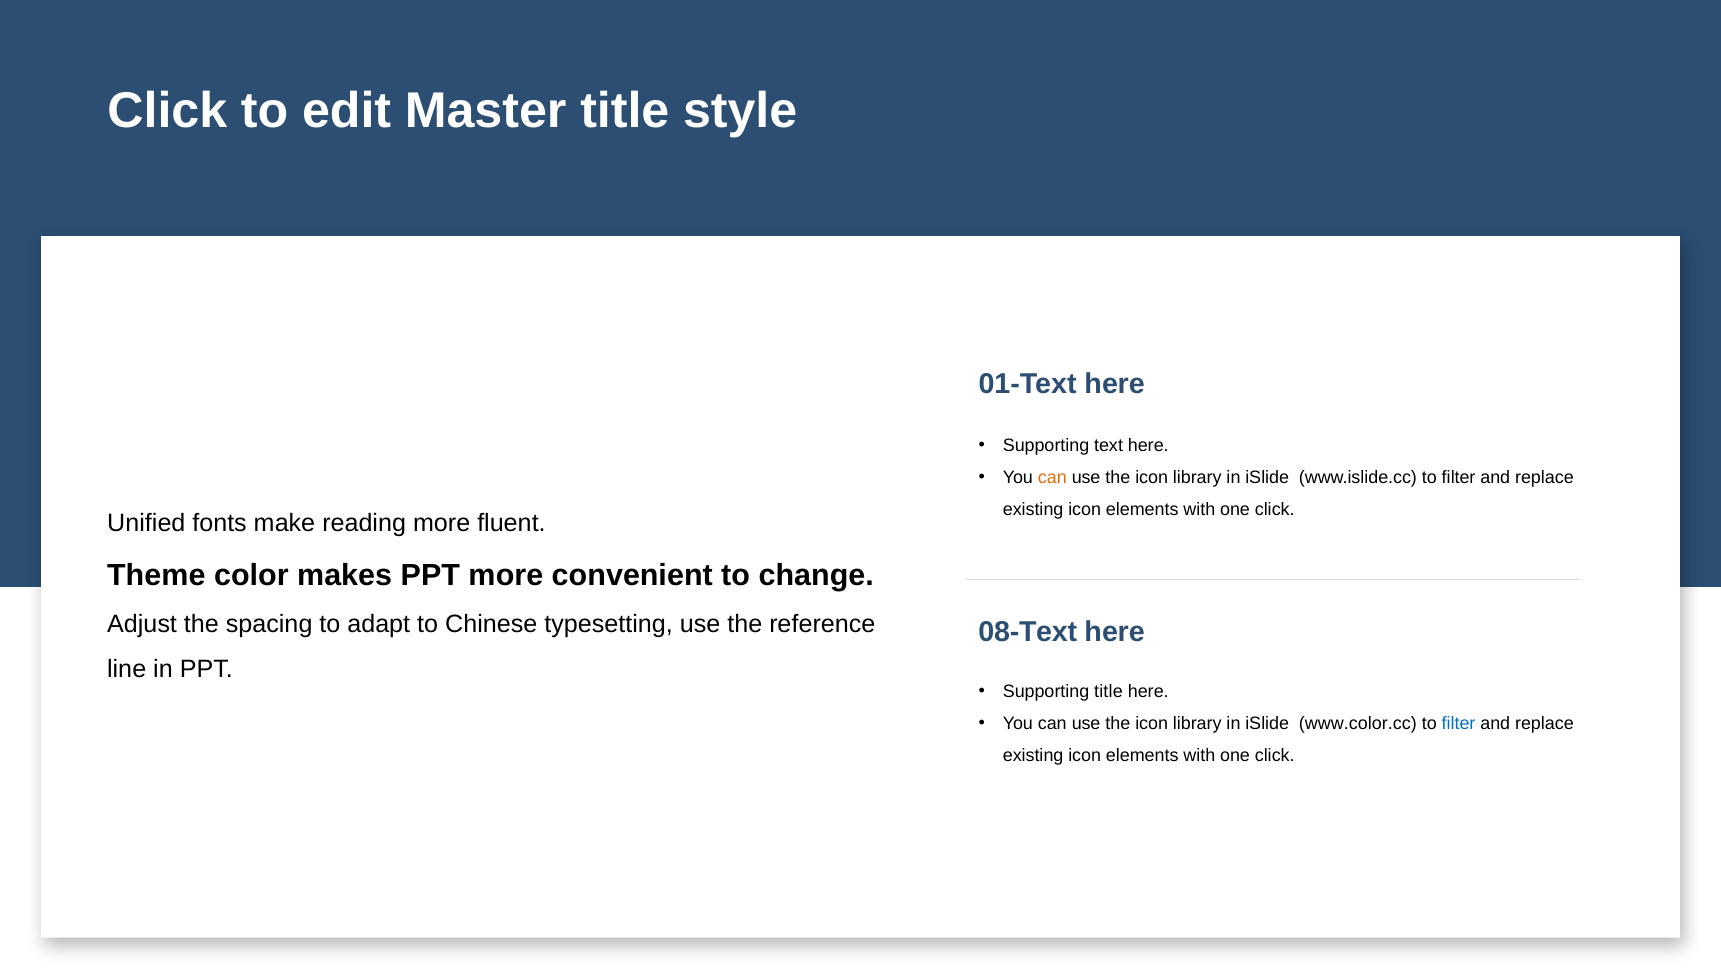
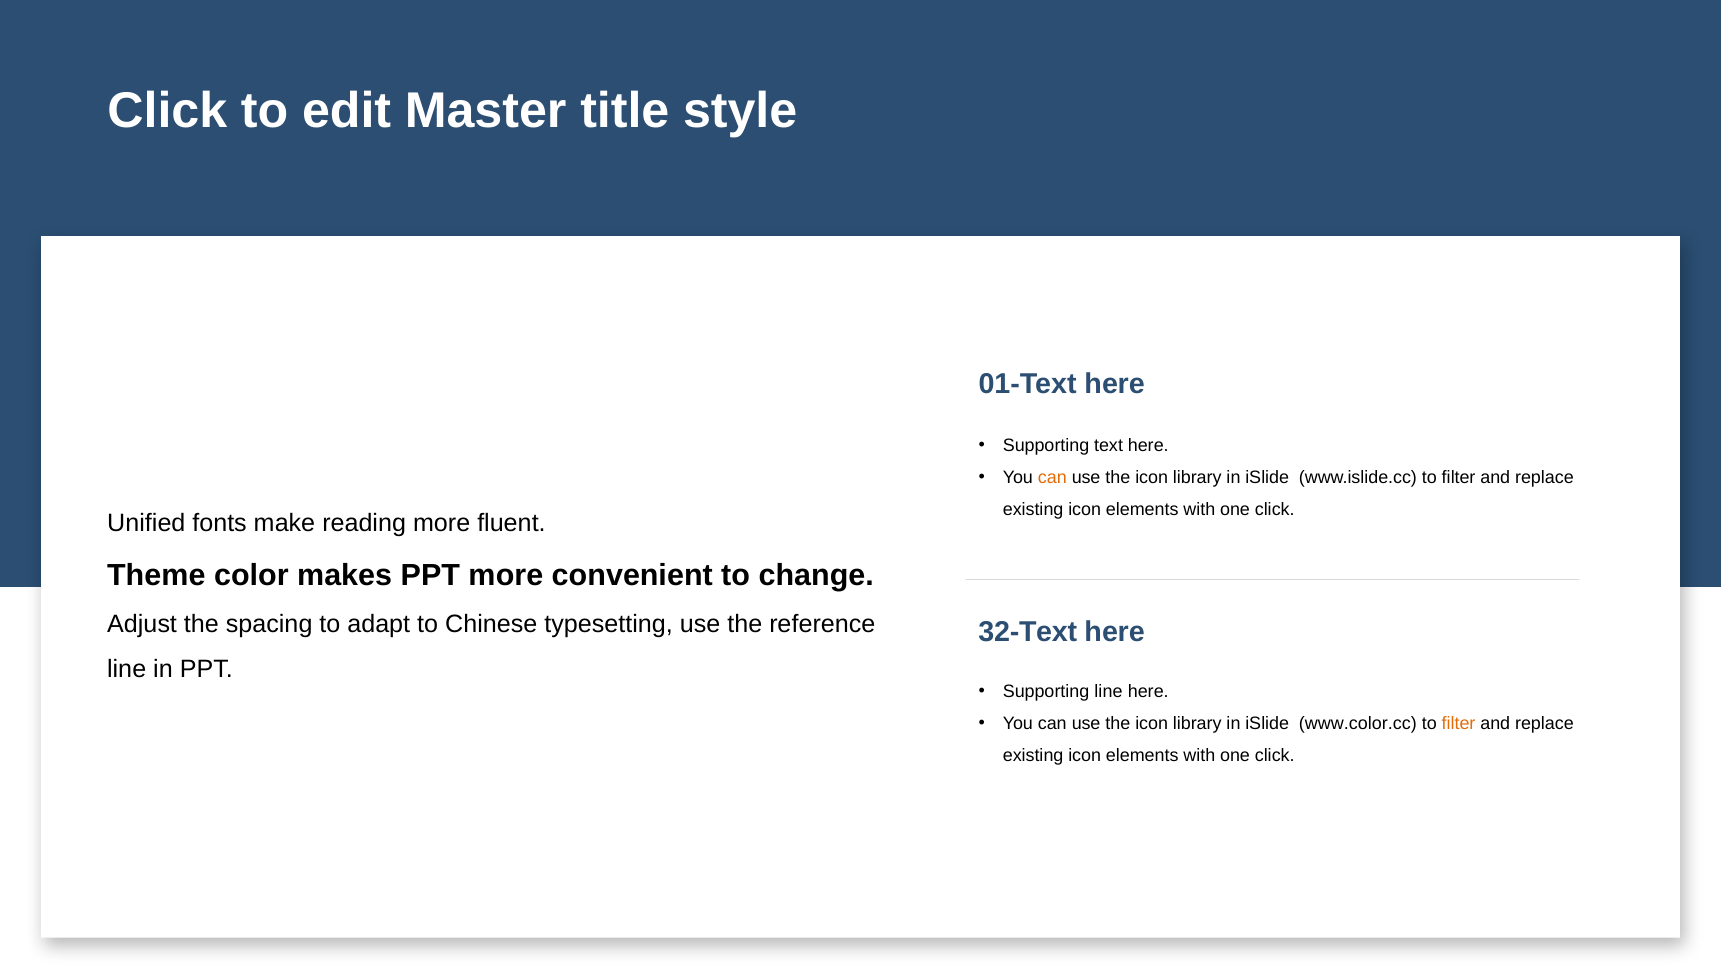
08-Text: 08-Text -> 32-Text (1028, 632)
Supporting title: title -> line (1108, 691)
filter colour: blue -> orange (1459, 724)
